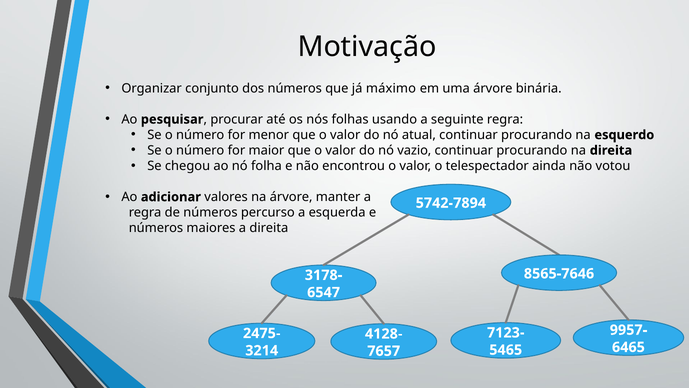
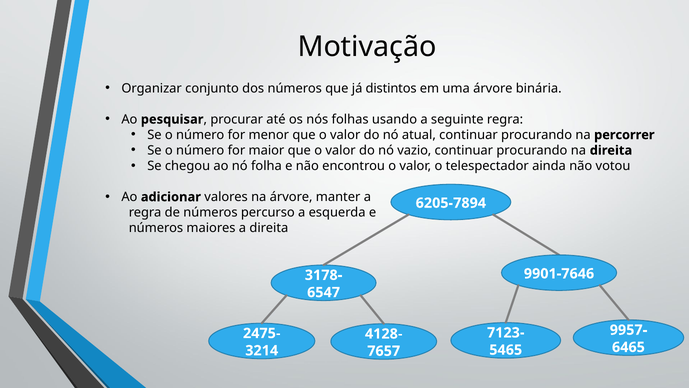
máximo: máximo -> distintos (391, 88)
esquerdo: esquerdo -> percorrer (624, 135)
5742-7894: 5742-7894 -> 6205-7894 (451, 203)
8565-7646: 8565-7646 -> 9901-7646 (559, 273)
